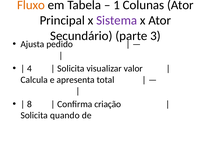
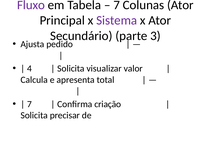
Fluxo colour: orange -> purple (31, 5)
1: 1 -> 7 (117, 5)
8: 8 -> 7 (29, 104)
quando: quando -> precisar (65, 116)
